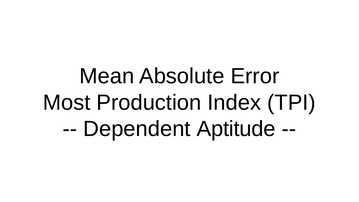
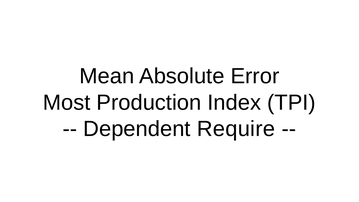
Aptitude: Aptitude -> Require (236, 129)
